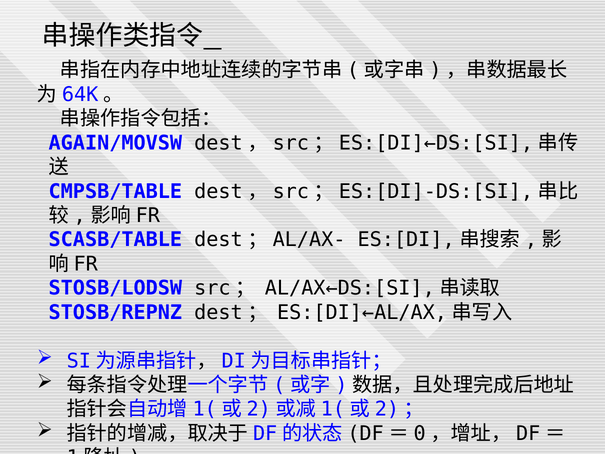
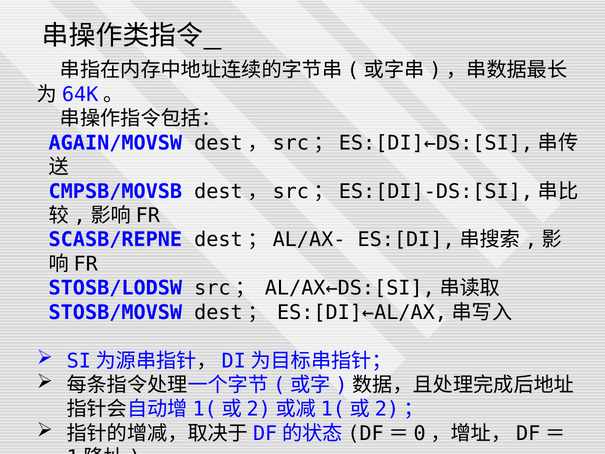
CMPSB/TABLE: CMPSB/TABLE -> CMPSB/MOVSB (115, 191)
SCASB/TABLE: SCASB/TABLE -> SCASB/REPNE (115, 240)
STOSB/REPNZ: STOSB/REPNZ -> STOSB/MOVSW (115, 312)
